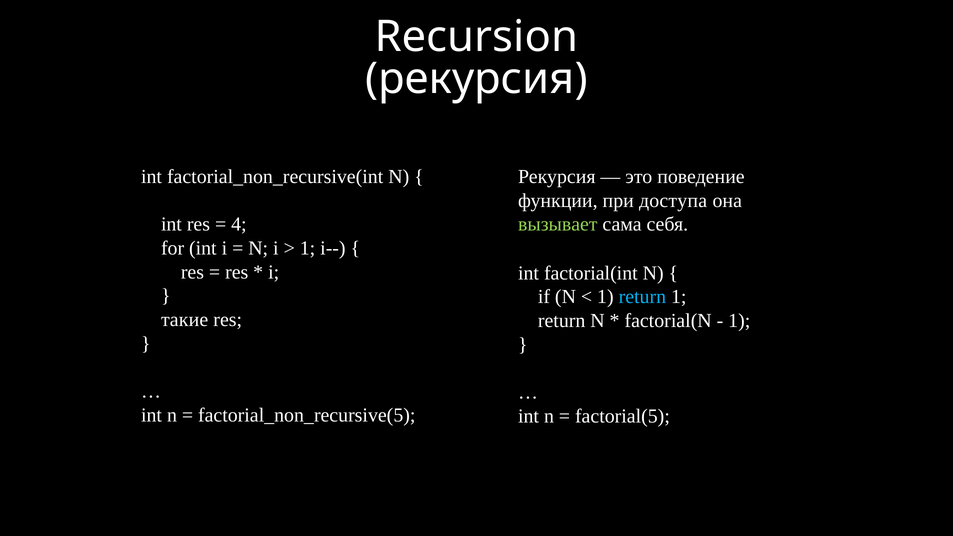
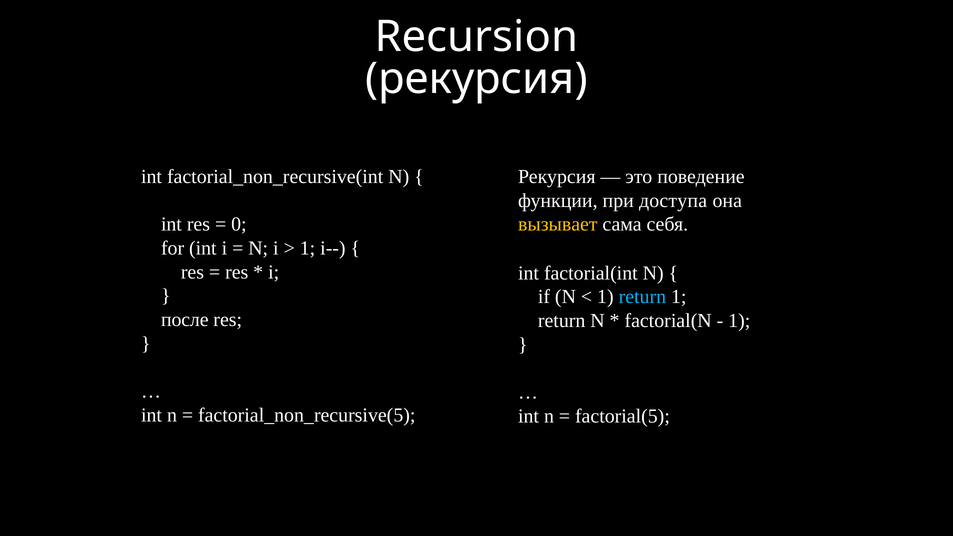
4: 4 -> 0 (239, 224)
вызывает colour: light green -> yellow (558, 224)
такие: такие -> после (185, 320)
